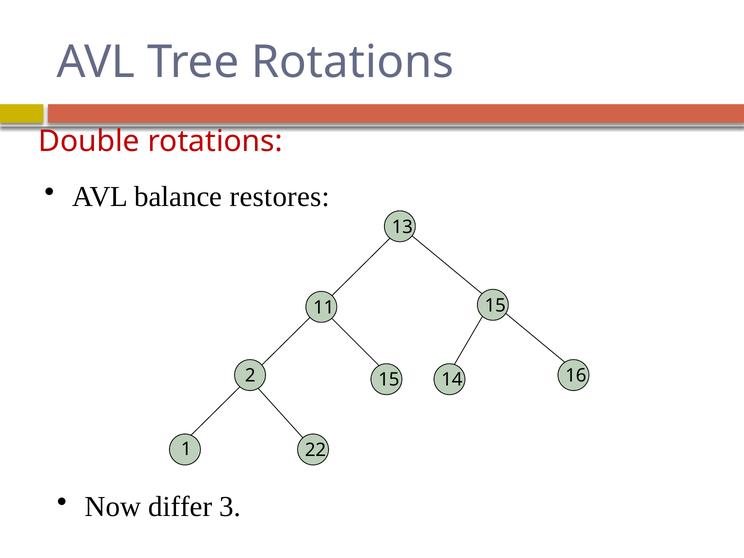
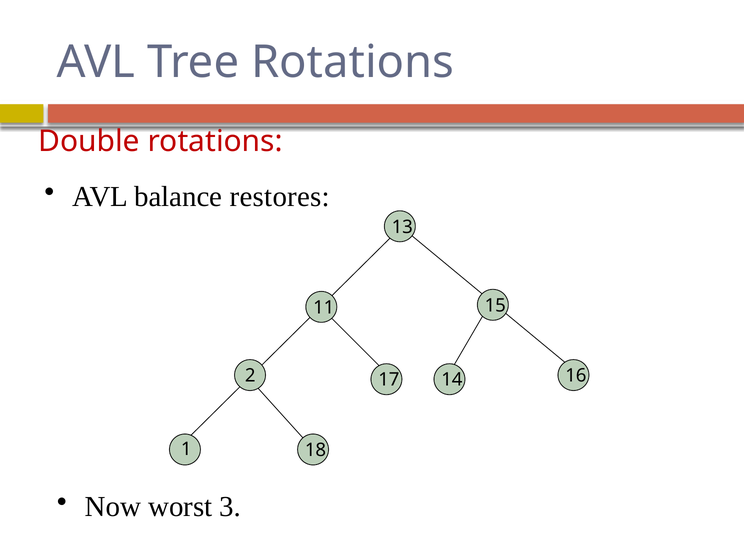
2 15: 15 -> 17 (389, 380)
22: 22 -> 18 (316, 450)
differ: differ -> worst (180, 507)
